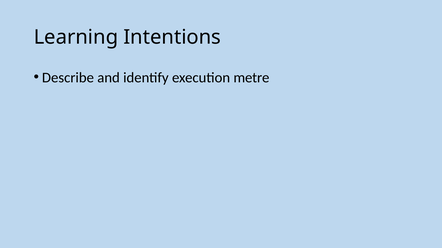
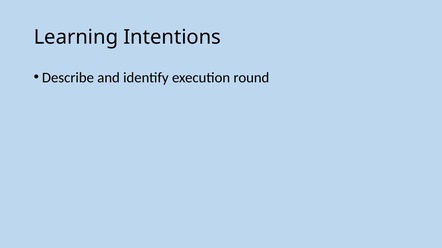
metre: metre -> round (251, 78)
